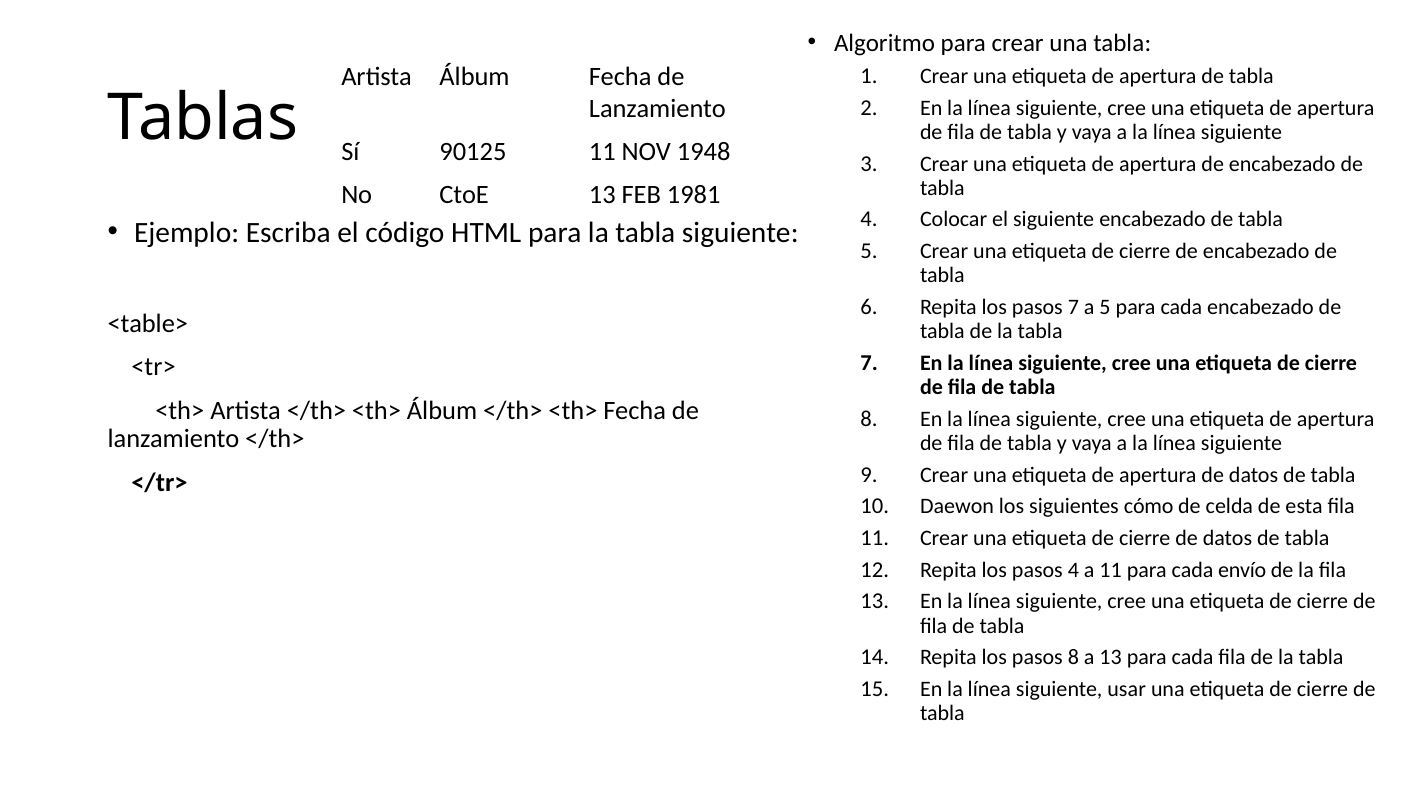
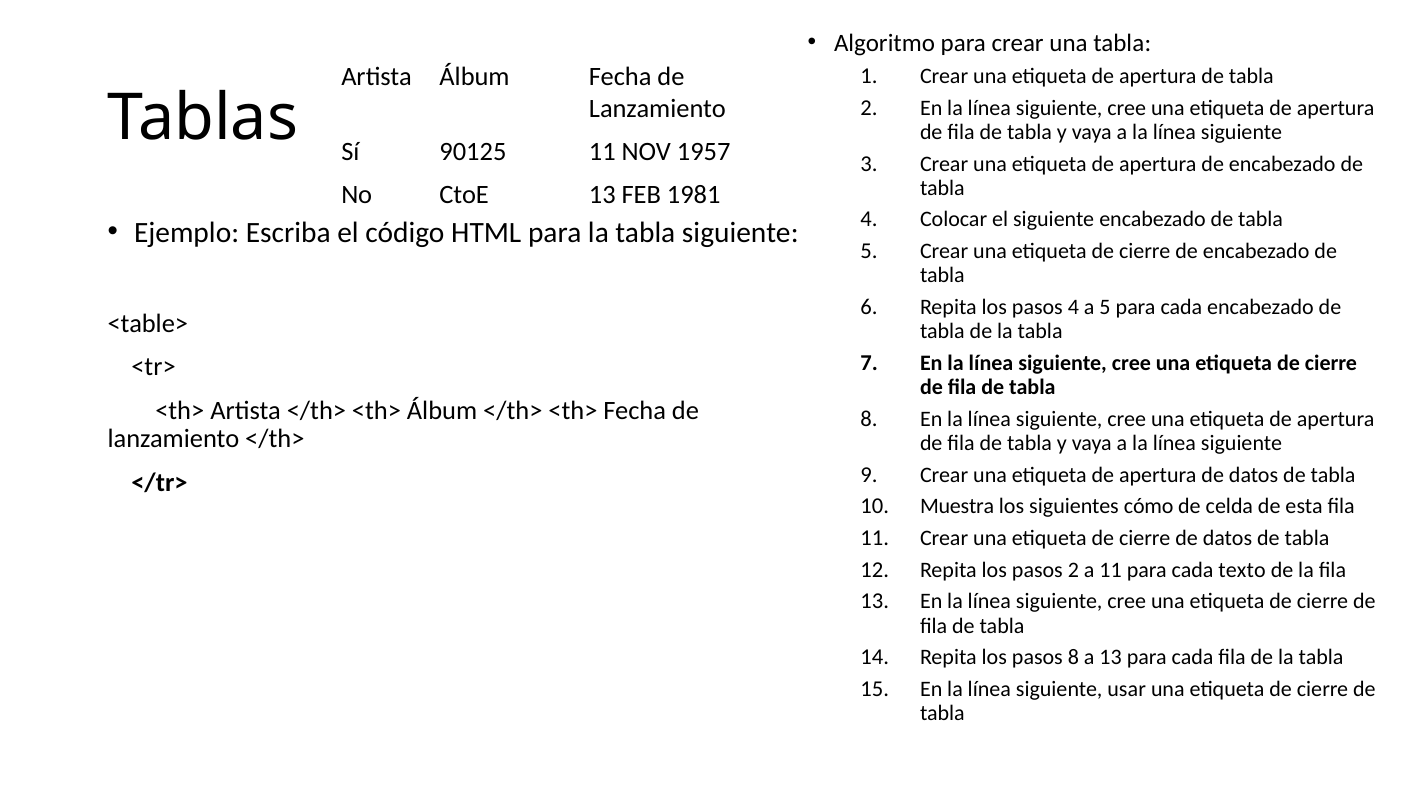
1948: 1948 -> 1957 (704, 152)
pasos 7: 7 -> 4 (1073, 307)
Daewon: Daewon -> Muestra (957, 507)
pasos 4: 4 -> 2 (1073, 570)
envío: envío -> texto (1242, 570)
